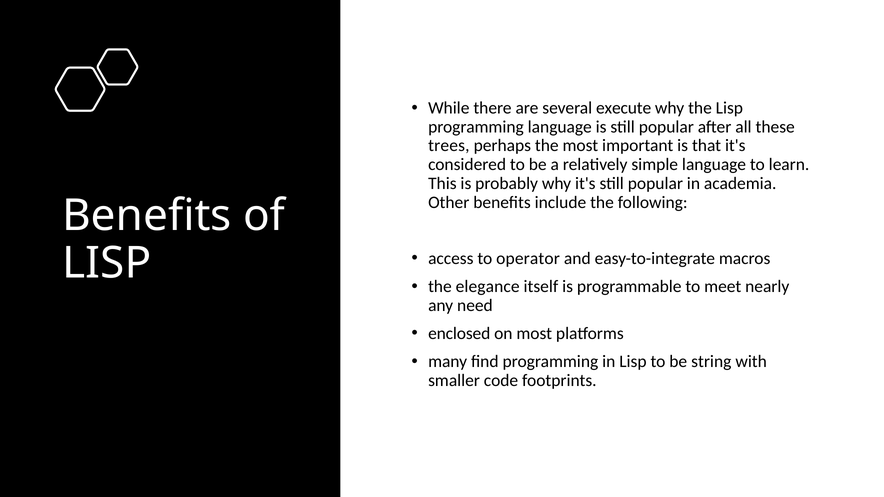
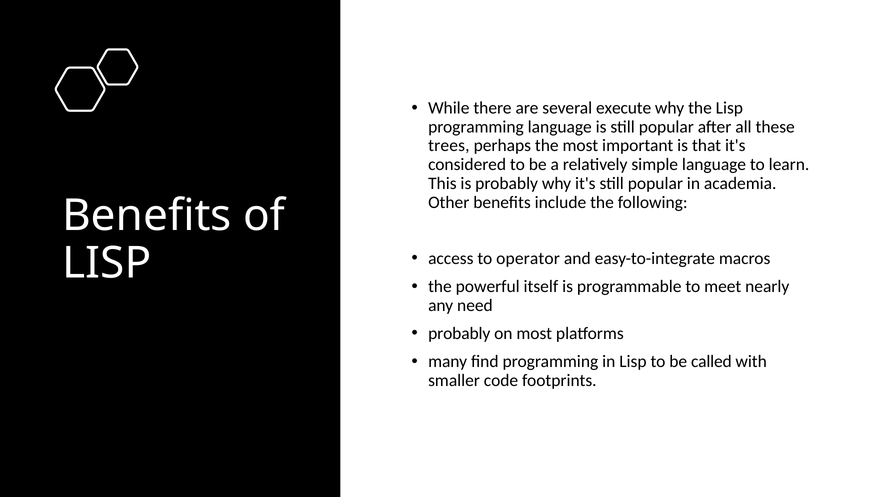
elegance: elegance -> powerful (488, 287)
enclosed: enclosed -> probably (459, 334)
string: string -> called (711, 362)
